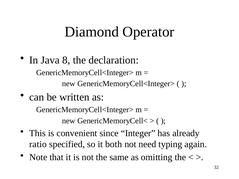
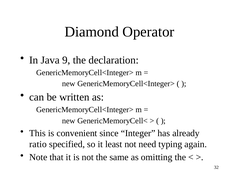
8: 8 -> 9 (66, 60)
both: both -> least (114, 144)
